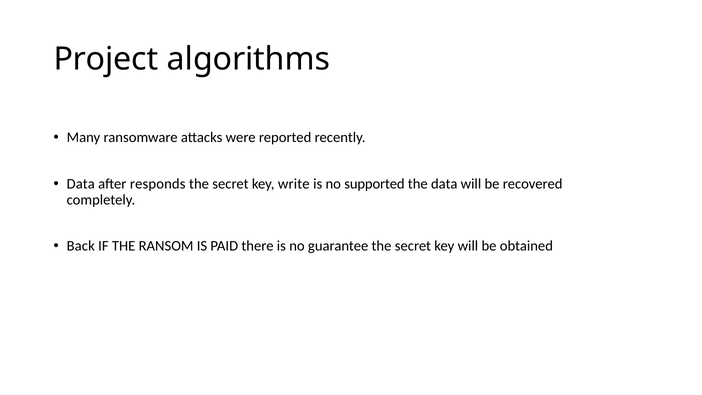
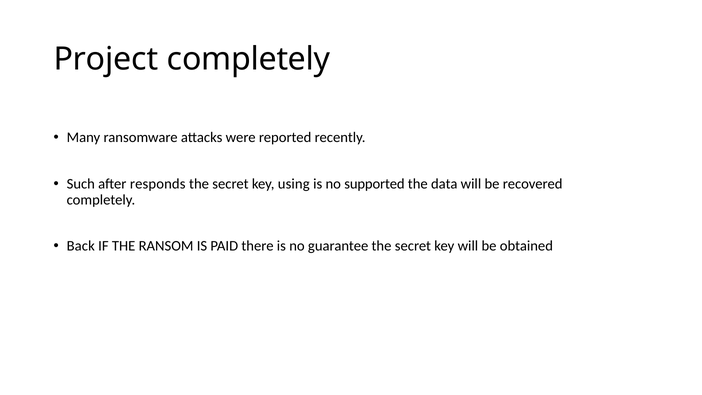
Project algorithms: algorithms -> completely (249, 59)
Data: Data -> Such (81, 184)
write: write -> using (294, 184)
